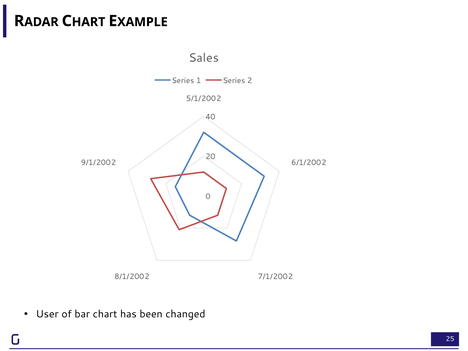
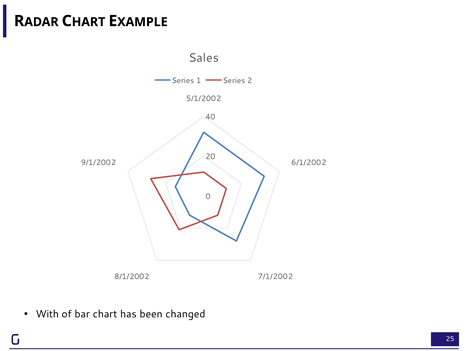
User: User -> With (47, 314)
